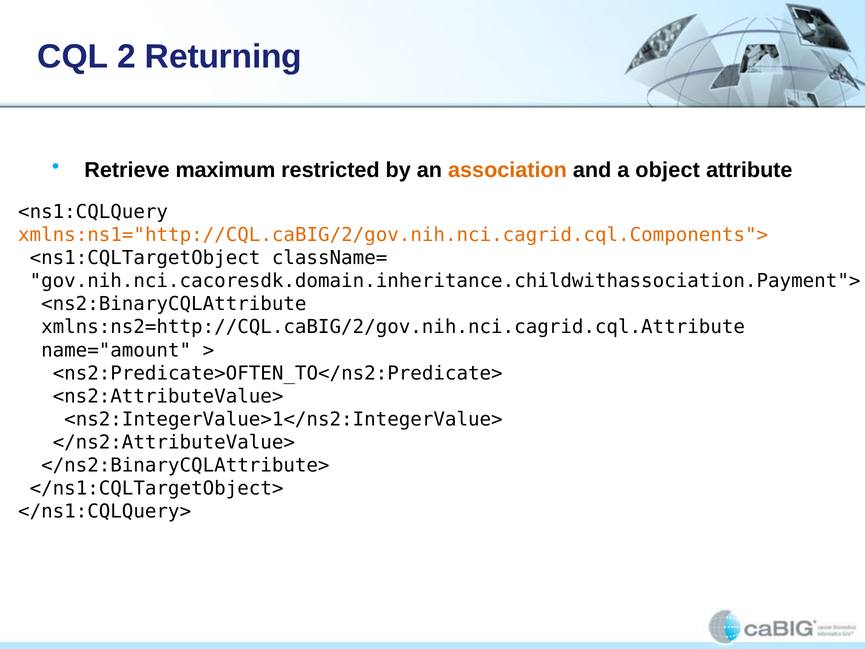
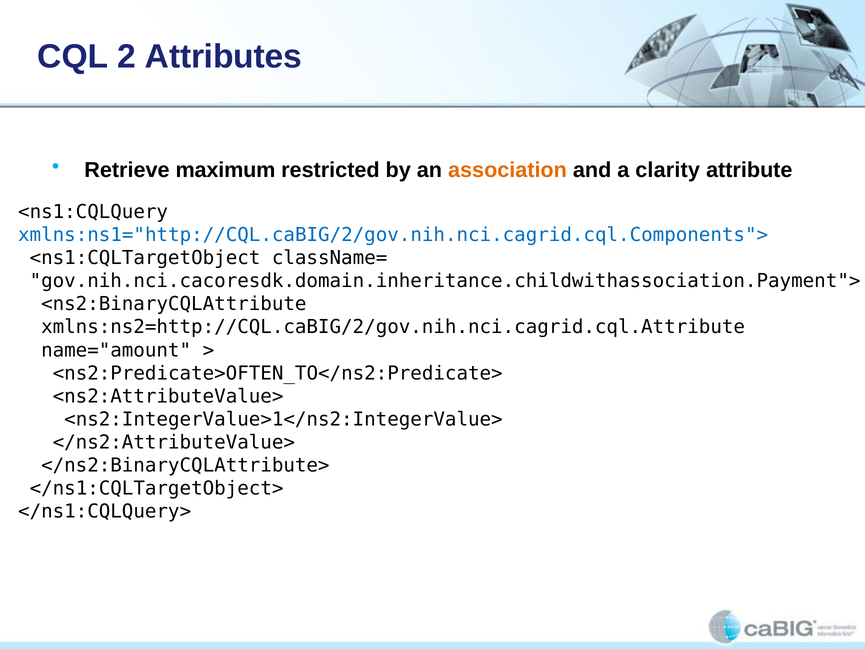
Returning: Returning -> Attributes (223, 56)
object: object -> clarity (668, 170)
xmlns:ns1="http://CQL.caBIG/2/gov.nih.nci.cagrid.cql.Components"> colour: orange -> blue (393, 235)
